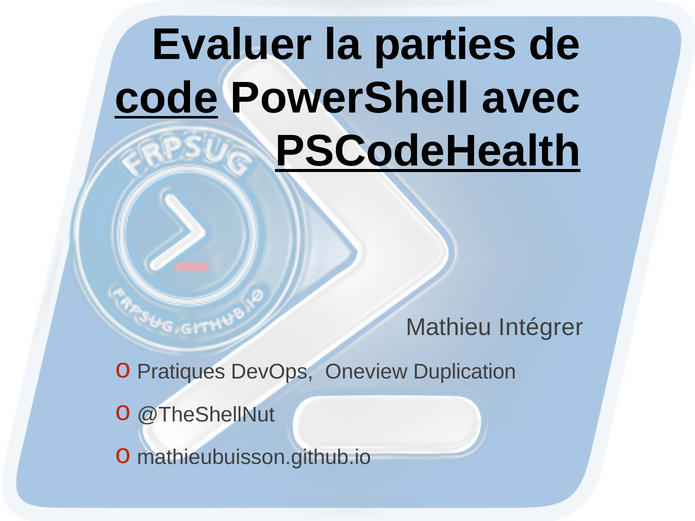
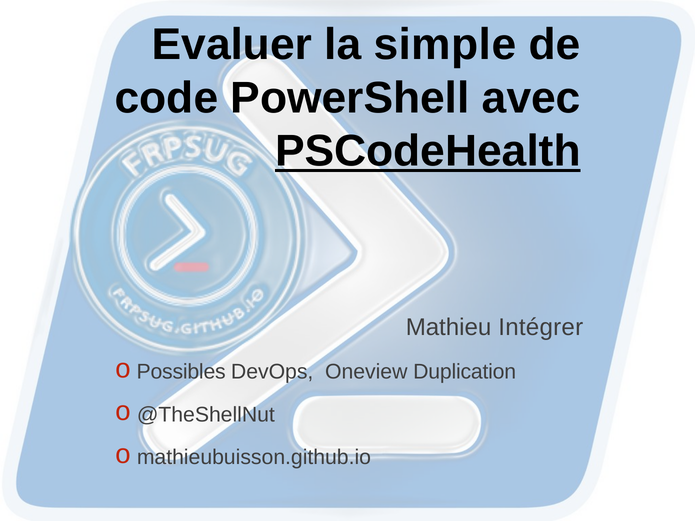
parties: parties -> simple (445, 45)
code underline: present -> none (166, 98)
Pratiques: Pratiques -> Possibles (181, 372)
